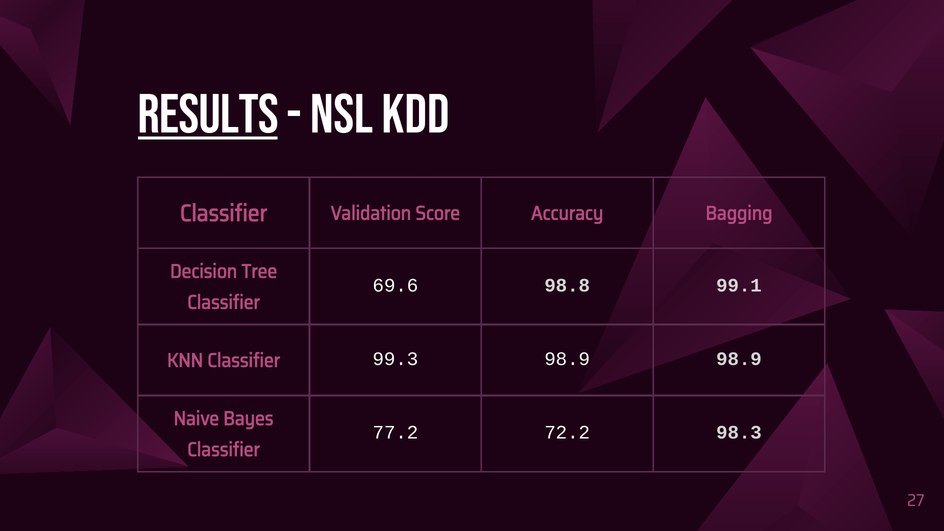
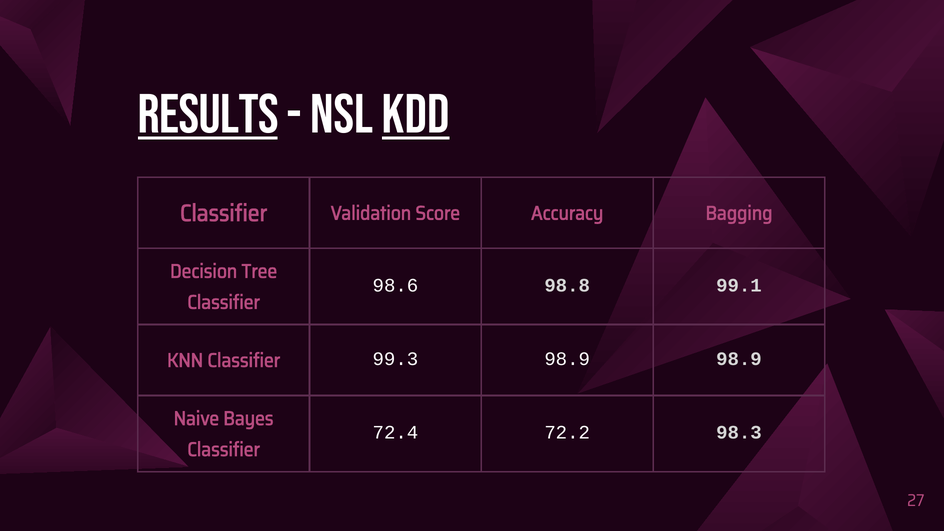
KDD underline: none -> present (416, 114)
69.6: 69.6 -> 98.6 (395, 285)
77.2: 77.2 -> 72.4 (395, 432)
